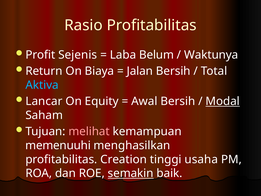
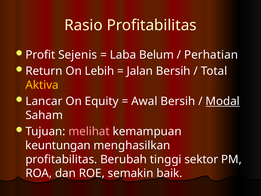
Waktunya: Waktunya -> Perhatian (211, 55)
Biaya: Biaya -> Lebih (99, 71)
Aktiva colour: light blue -> yellow (42, 85)
memenuuhi: memenuuhi -> keuntungan (58, 145)
Creation: Creation -> Berubah (124, 159)
usaha: usaha -> sektor (201, 159)
semakin underline: present -> none (131, 173)
